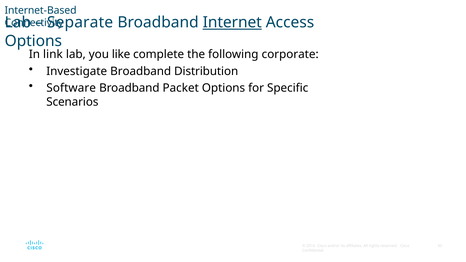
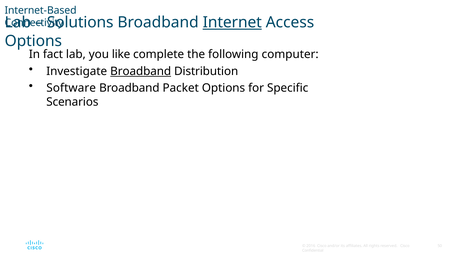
Separate: Separate -> Solutions (80, 22)
link: link -> fact (53, 55)
corporate: corporate -> computer (290, 55)
Broadband underline: none -> present (141, 71)
